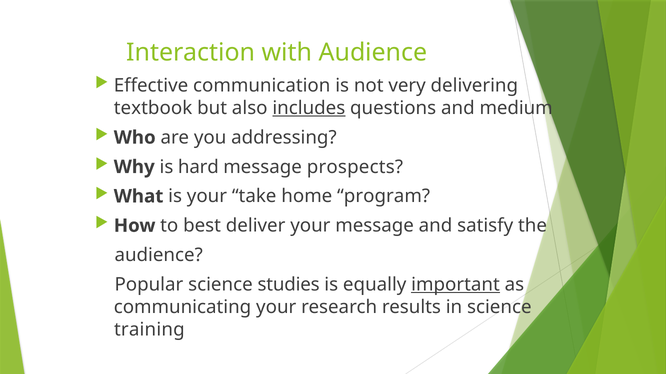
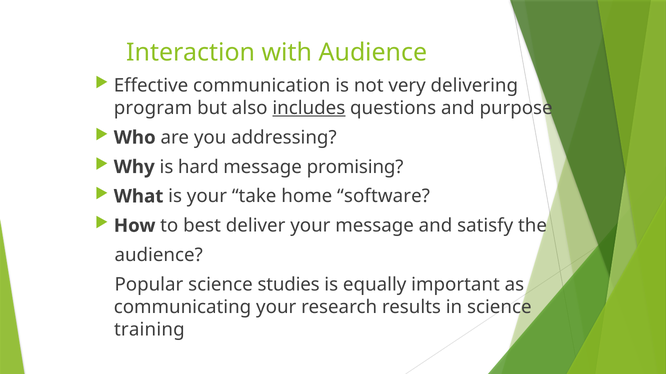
textbook: textbook -> program (153, 108)
medium: medium -> purpose (516, 108)
prospects: prospects -> promising (355, 167)
program: program -> software (384, 197)
important underline: present -> none (456, 285)
